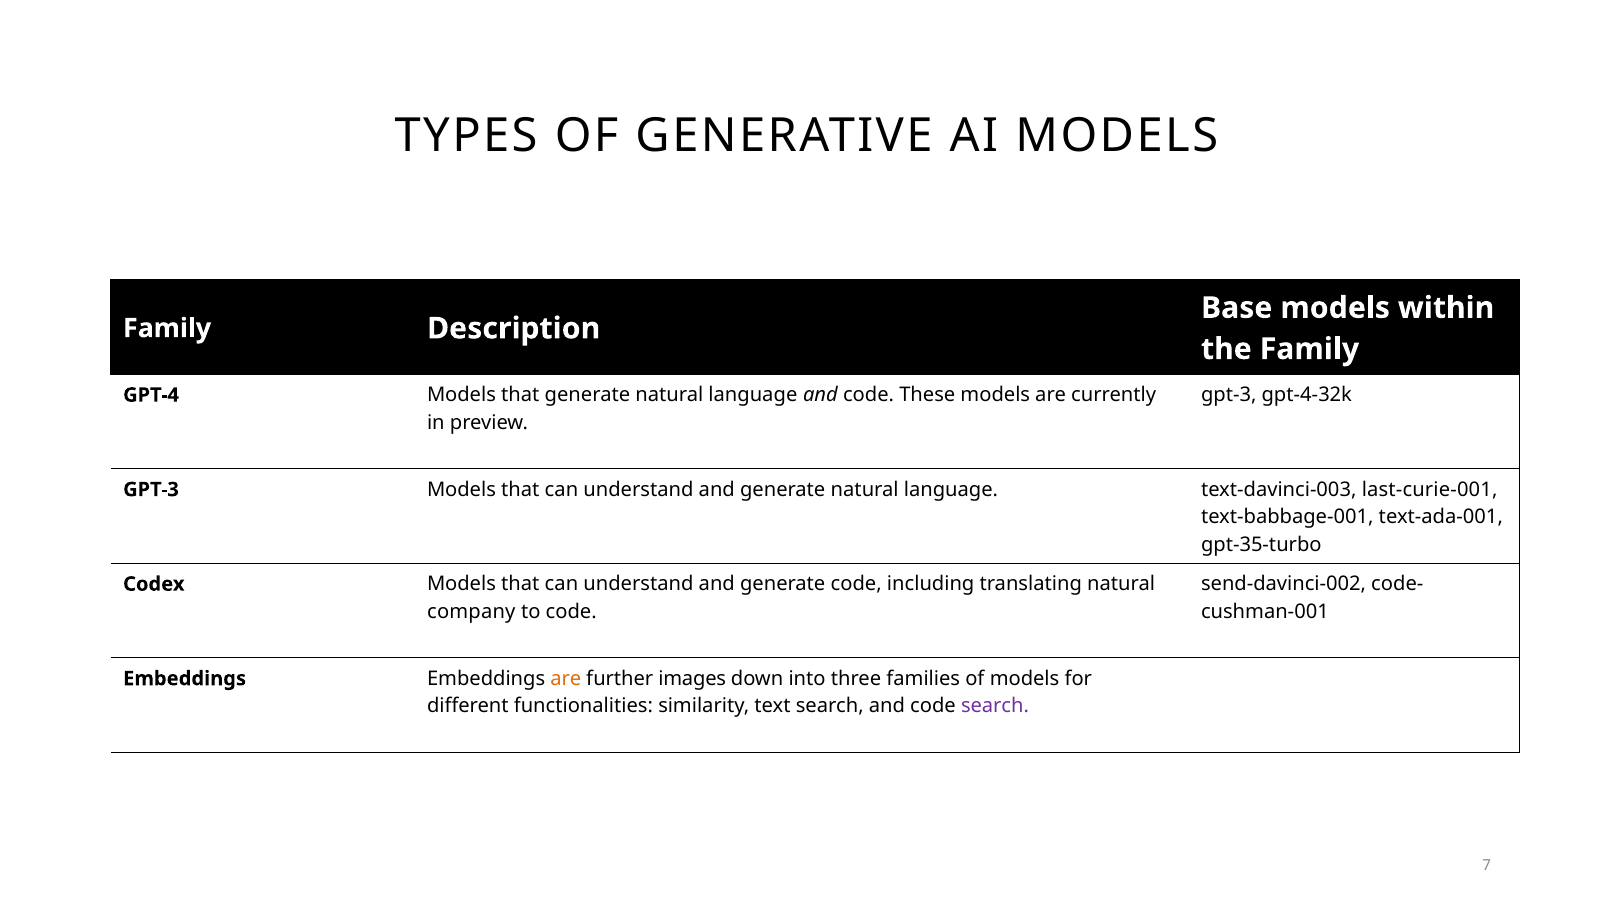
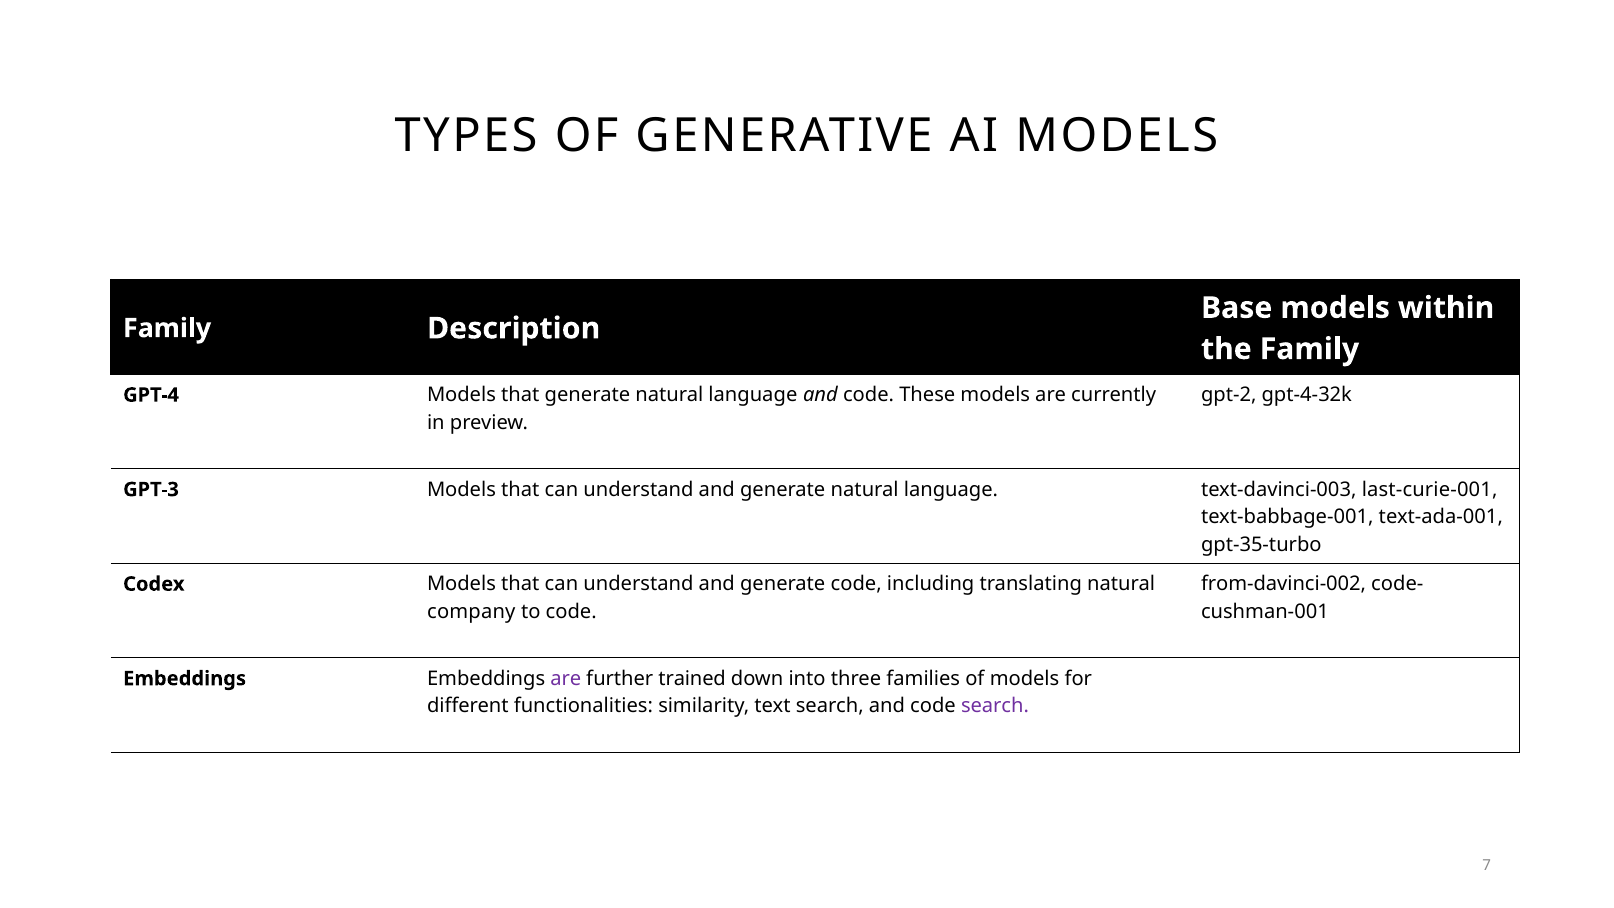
gpt-3: gpt-3 -> gpt-2 (1229, 395)
send-davinci-002: send-davinci-002 -> from-davinci-002 (1284, 584)
are colour: orange -> purple (566, 679)
images: images -> trained (692, 679)
